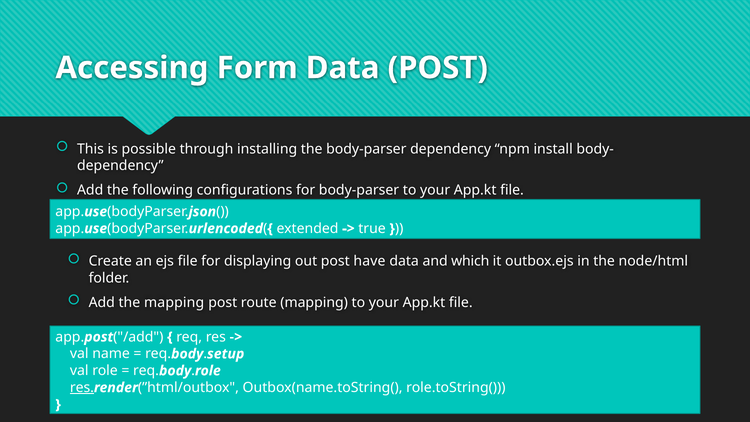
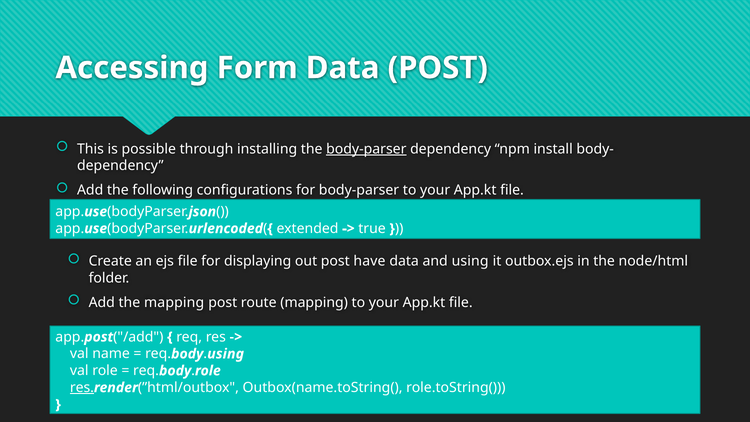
body-parser underline: none -> present (366, 149)
and which: which -> using (470, 261)
setup: setup -> using (226, 354)
